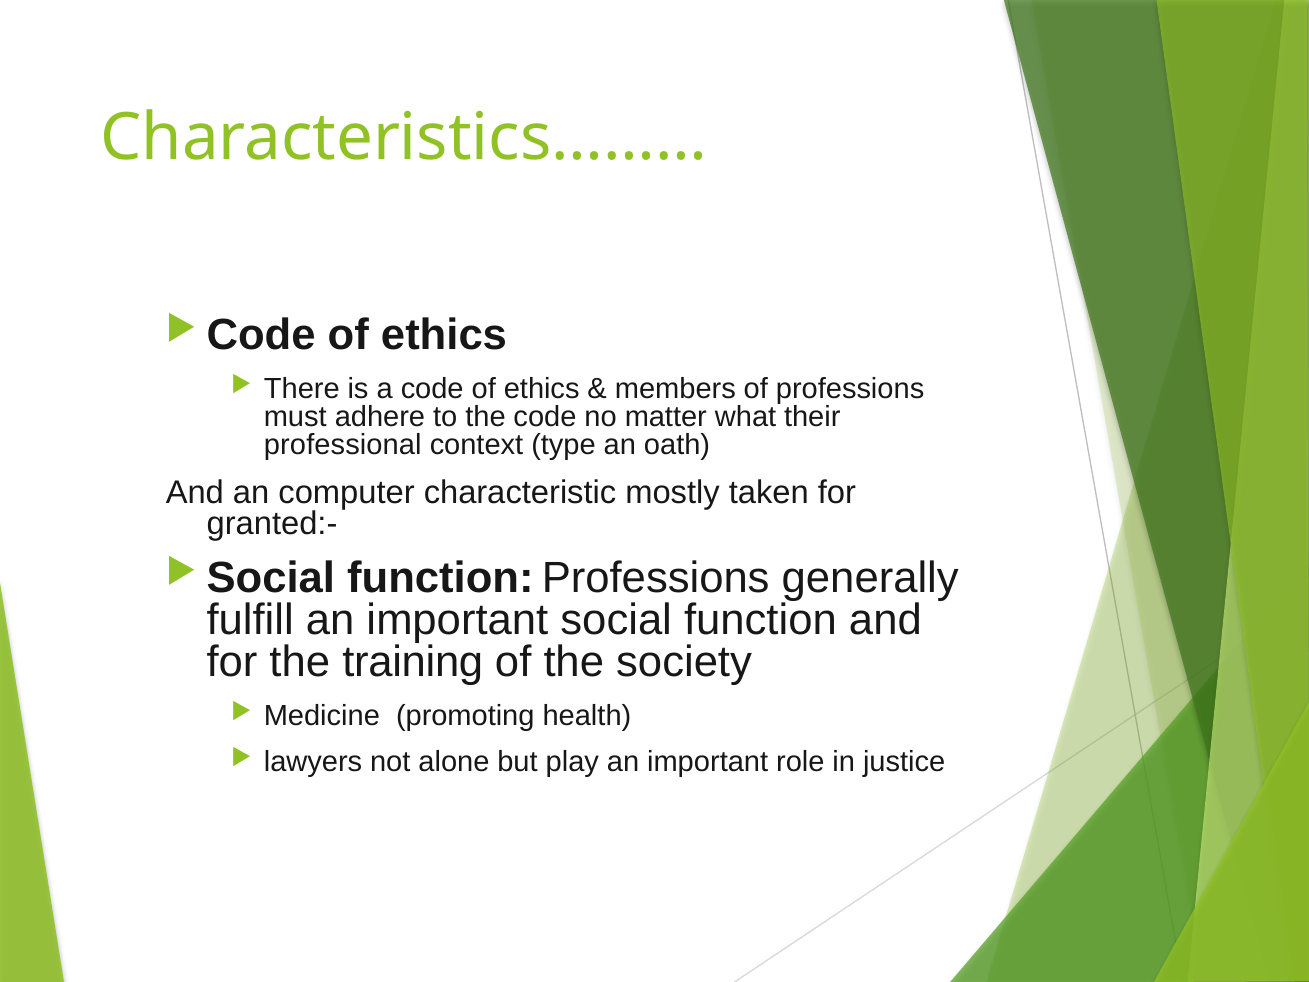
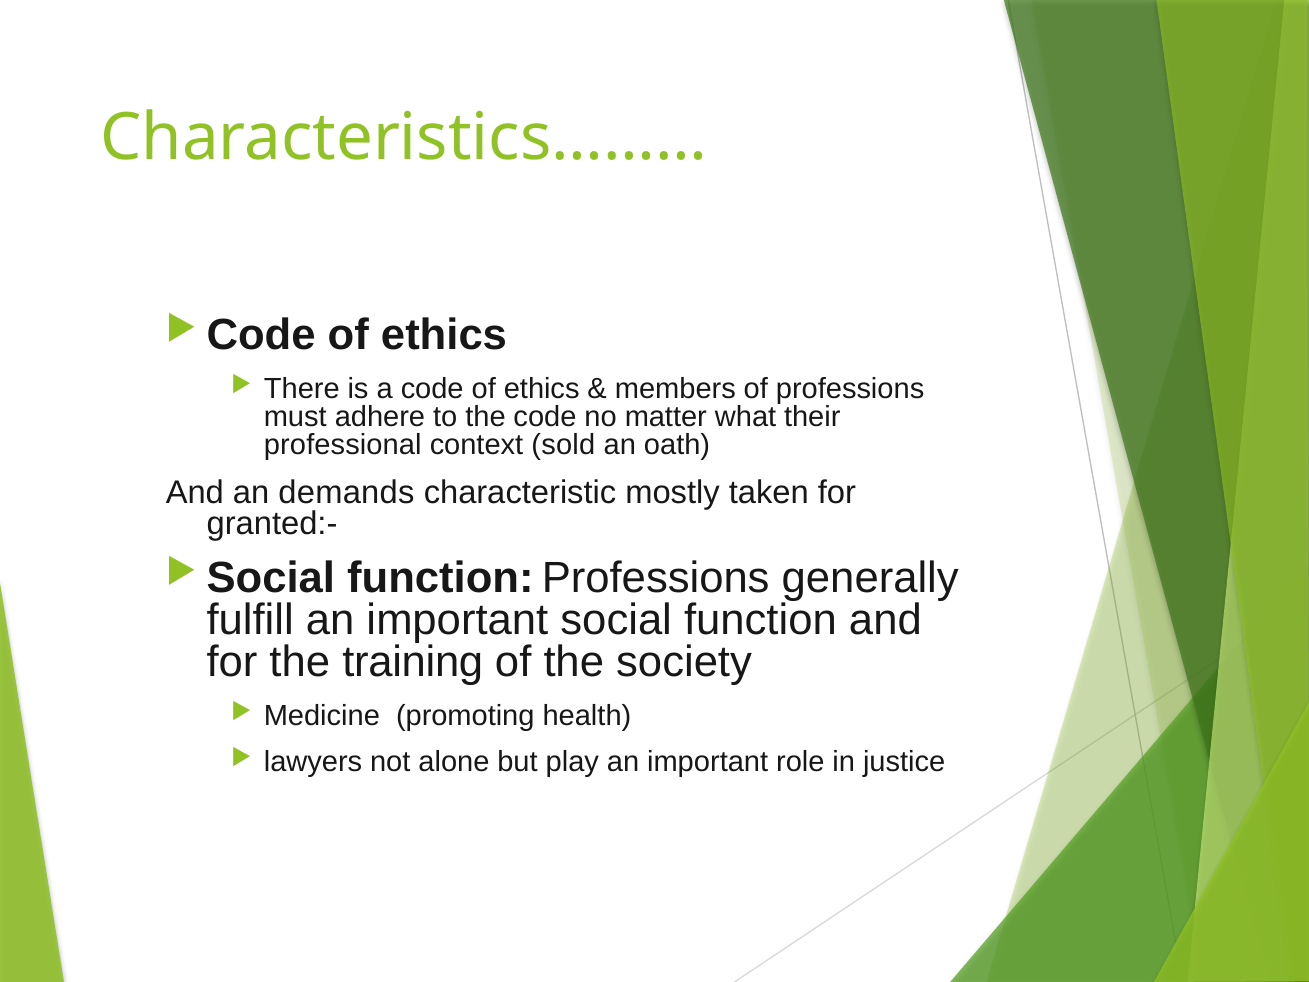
type: type -> sold (563, 445)
computer: computer -> demands (346, 492)
